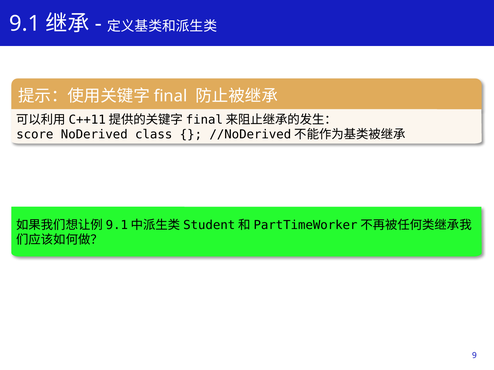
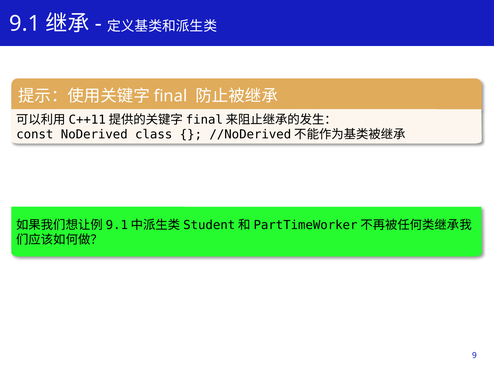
score: score -> const (35, 135)
